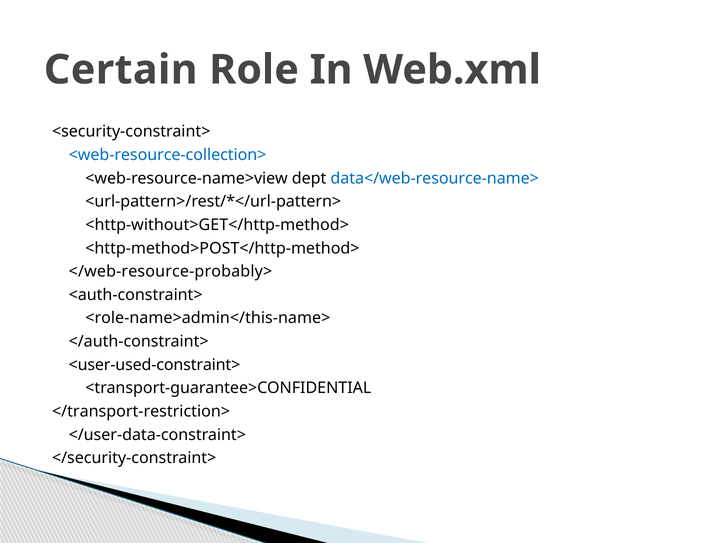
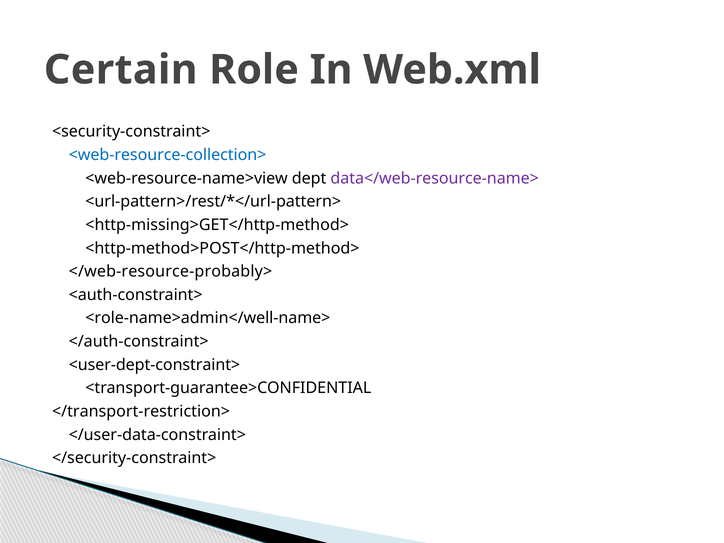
data</web-resource-name> colour: blue -> purple (435, 178)
<http-without>GET</http-method>: <http-without>GET</http-method> -> <http-missing>GET</http-method> (217, 225)
<role-name>admin</this-name>: <role-name>admin</this-name> -> <role-name>admin</well-name> (208, 318)
<user-used-constraint>: <user-used-constraint> -> <user-dept-constraint> (154, 365)
